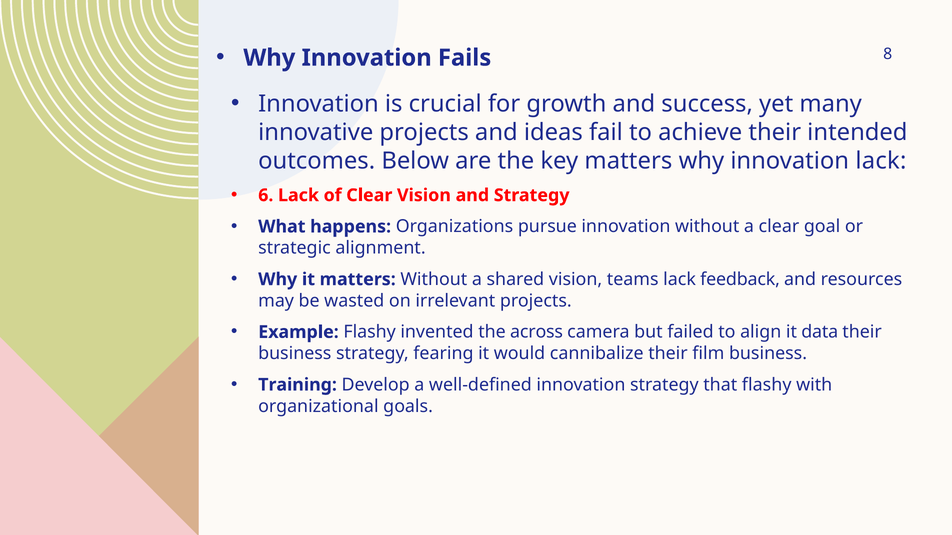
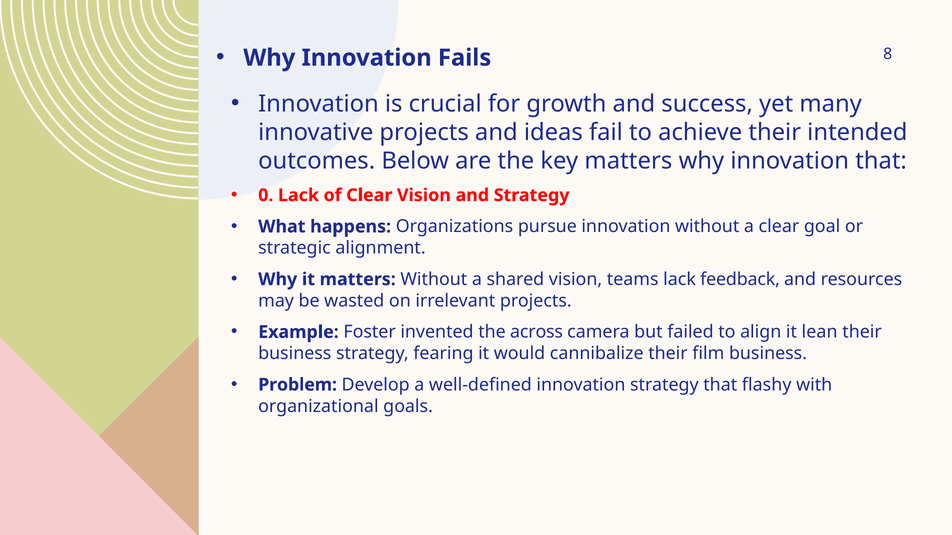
innovation lack: lack -> that (881, 161)
6: 6 -> 0 (266, 195)
Example Flashy: Flashy -> Foster (370, 332)
data: data -> lean (820, 332)
Training: Training -> Problem (298, 385)
